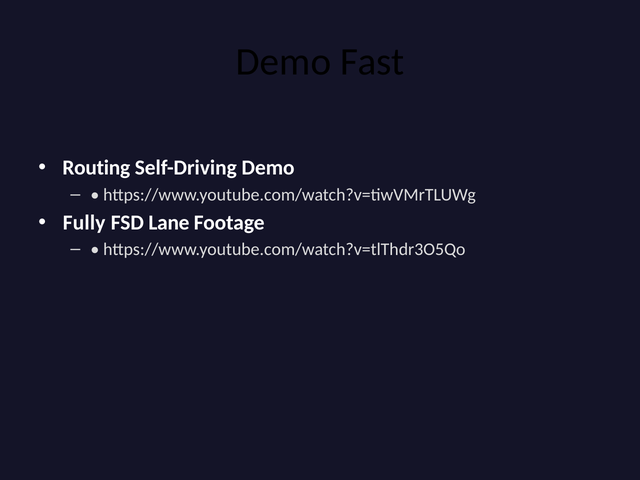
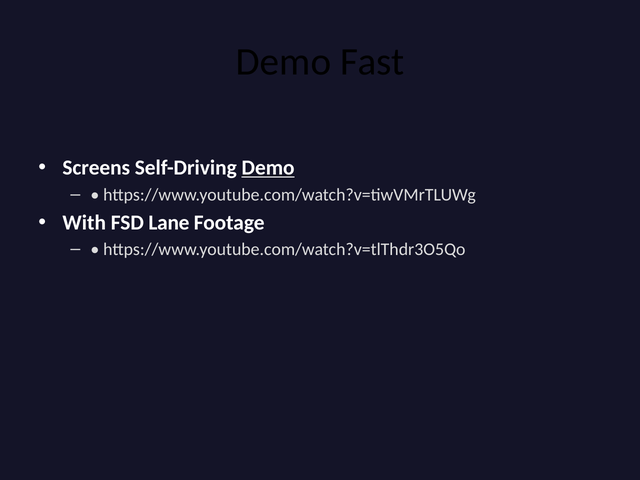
Routing: Routing -> Screens (96, 168)
Demo underline: none -> present (268, 168)
Fully: Fully -> With (84, 223)
